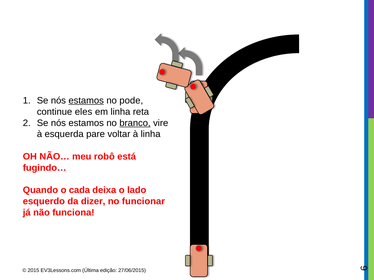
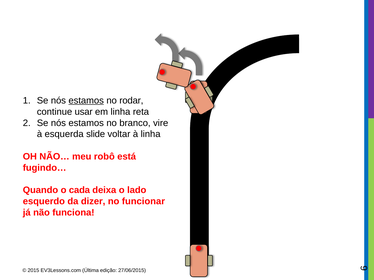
pode: pode -> rodar (131, 101)
eles: eles -> usar (84, 112)
branco underline: present -> none (135, 123)
pare: pare -> slide (96, 134)
